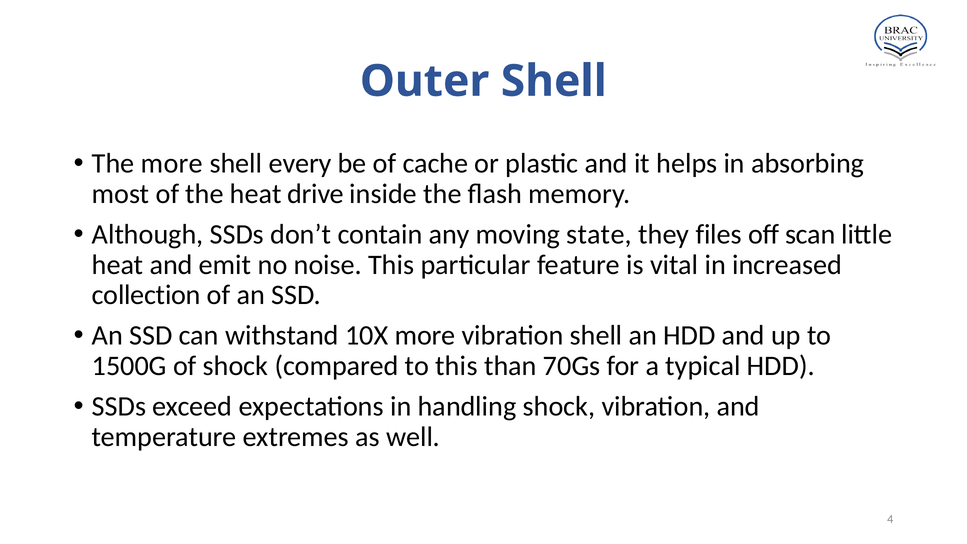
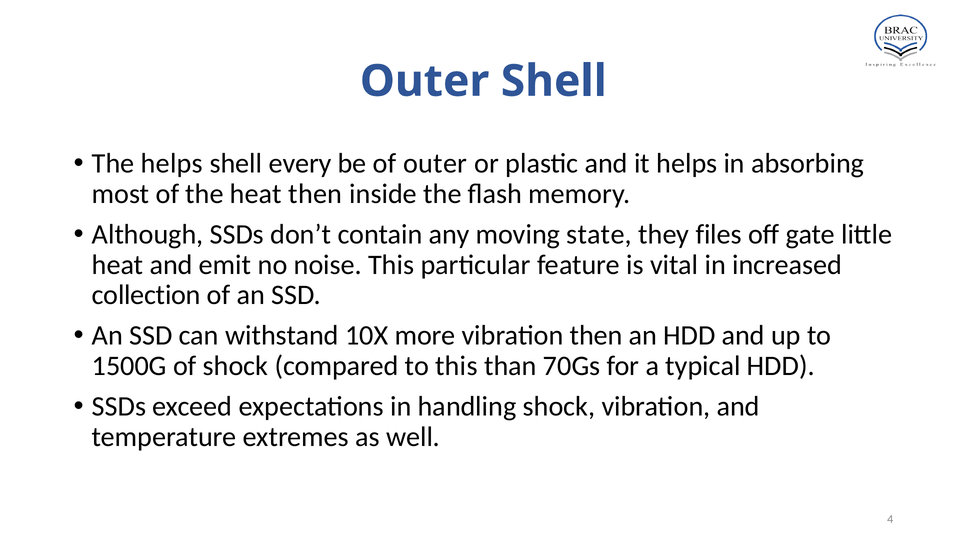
The more: more -> helps (172, 163)
of cache: cache -> outer (435, 163)
heat drive: drive -> then (315, 194)
scan: scan -> gate (810, 234)
vibration shell: shell -> then (596, 336)
